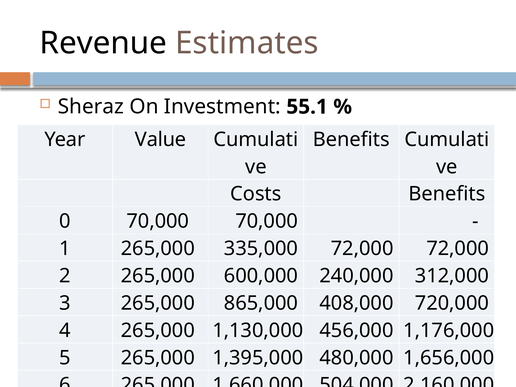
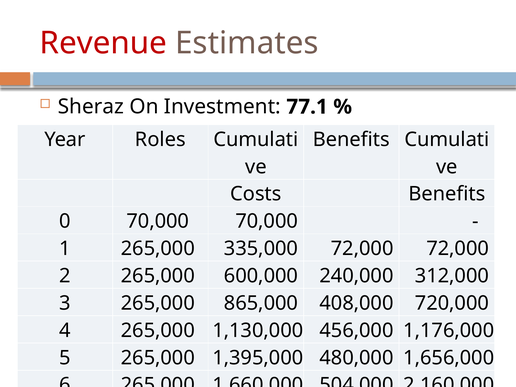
Revenue colour: black -> red (103, 43)
55.1: 55.1 -> 77.1 (307, 107)
Value: Value -> Roles (160, 139)
